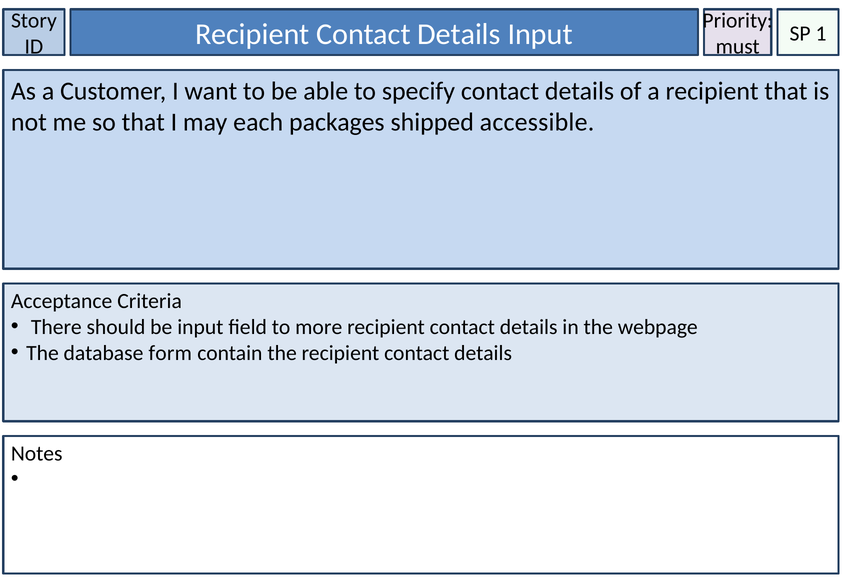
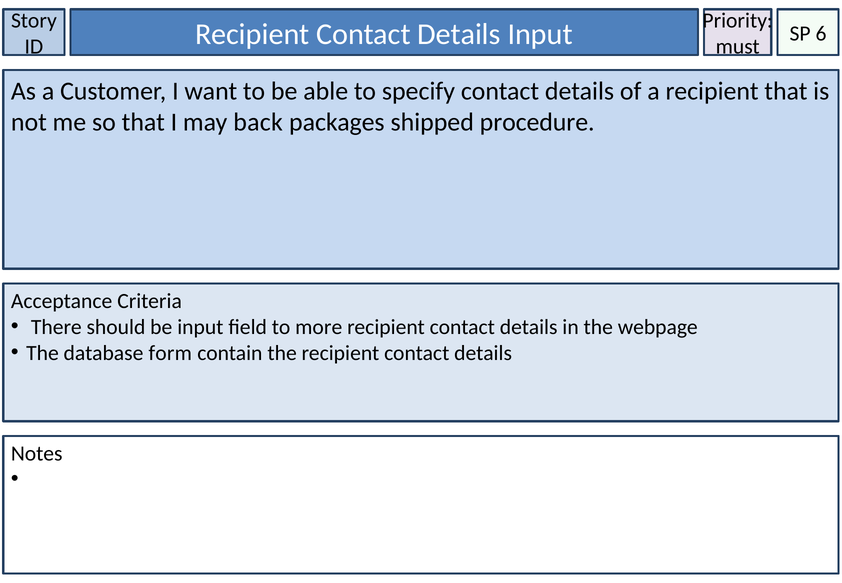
1: 1 -> 6 (821, 34)
each: each -> back (258, 122)
accessible: accessible -> procedure (537, 122)
